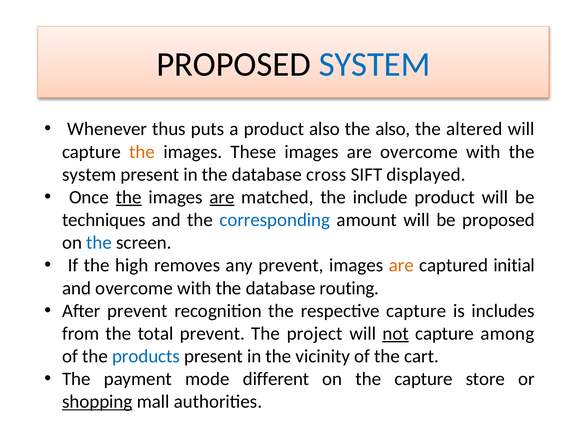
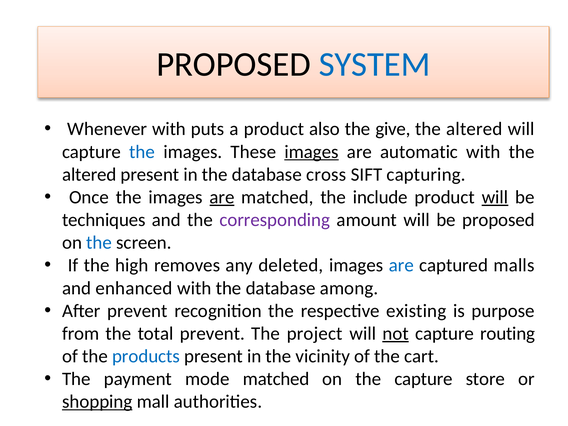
Whenever thus: thus -> with (169, 129)
the also: also -> give (393, 129)
the colour: orange -> blue (142, 152)
images underline: none -> present (312, 152)
are overcome: overcome -> automatic (419, 152)
system: system -> altered (89, 175)
displayed: displayed -> capturing (426, 175)
the underline: present -> none (129, 197)
will underline: none -> present (495, 197)
corresponding colour: blue -> purple (275, 220)
any prevent: prevent -> deleted (291, 265)
are colour: orange -> blue (401, 265)
initial: initial -> malls (514, 265)
and overcome: overcome -> enhanced (134, 288)
routing: routing -> among (349, 288)
respective capture: capture -> existing (416, 311)
includes: includes -> purpose (503, 311)
among: among -> routing (508, 334)
mode different: different -> matched (276, 379)
